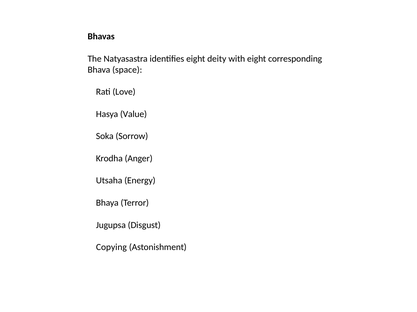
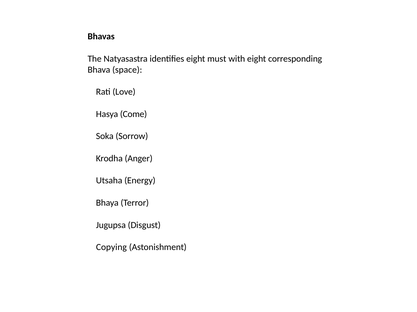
deity: deity -> must (217, 59)
Value: Value -> Come (134, 114)
